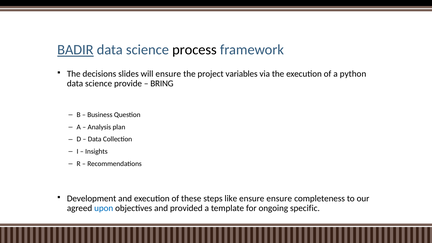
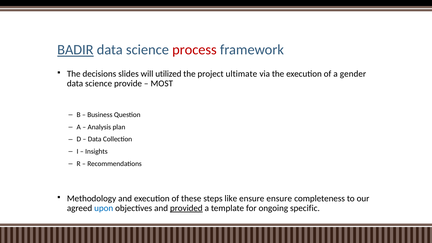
process colour: black -> red (194, 50)
will ensure: ensure -> utilized (168, 74)
variables: variables -> ultimate (241, 74)
python: python -> gender (353, 74)
BRING: BRING -> MOST (162, 84)
Development: Development -> Methodology (92, 199)
provided underline: none -> present (186, 208)
